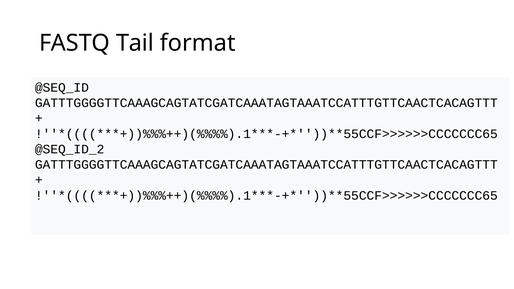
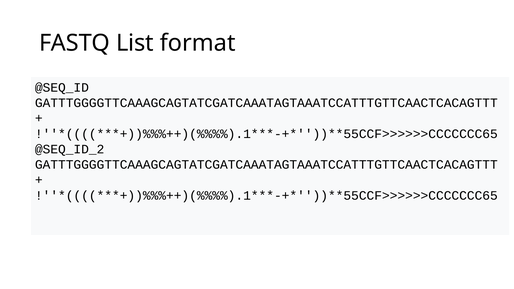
Tail: Tail -> List (135, 43)
